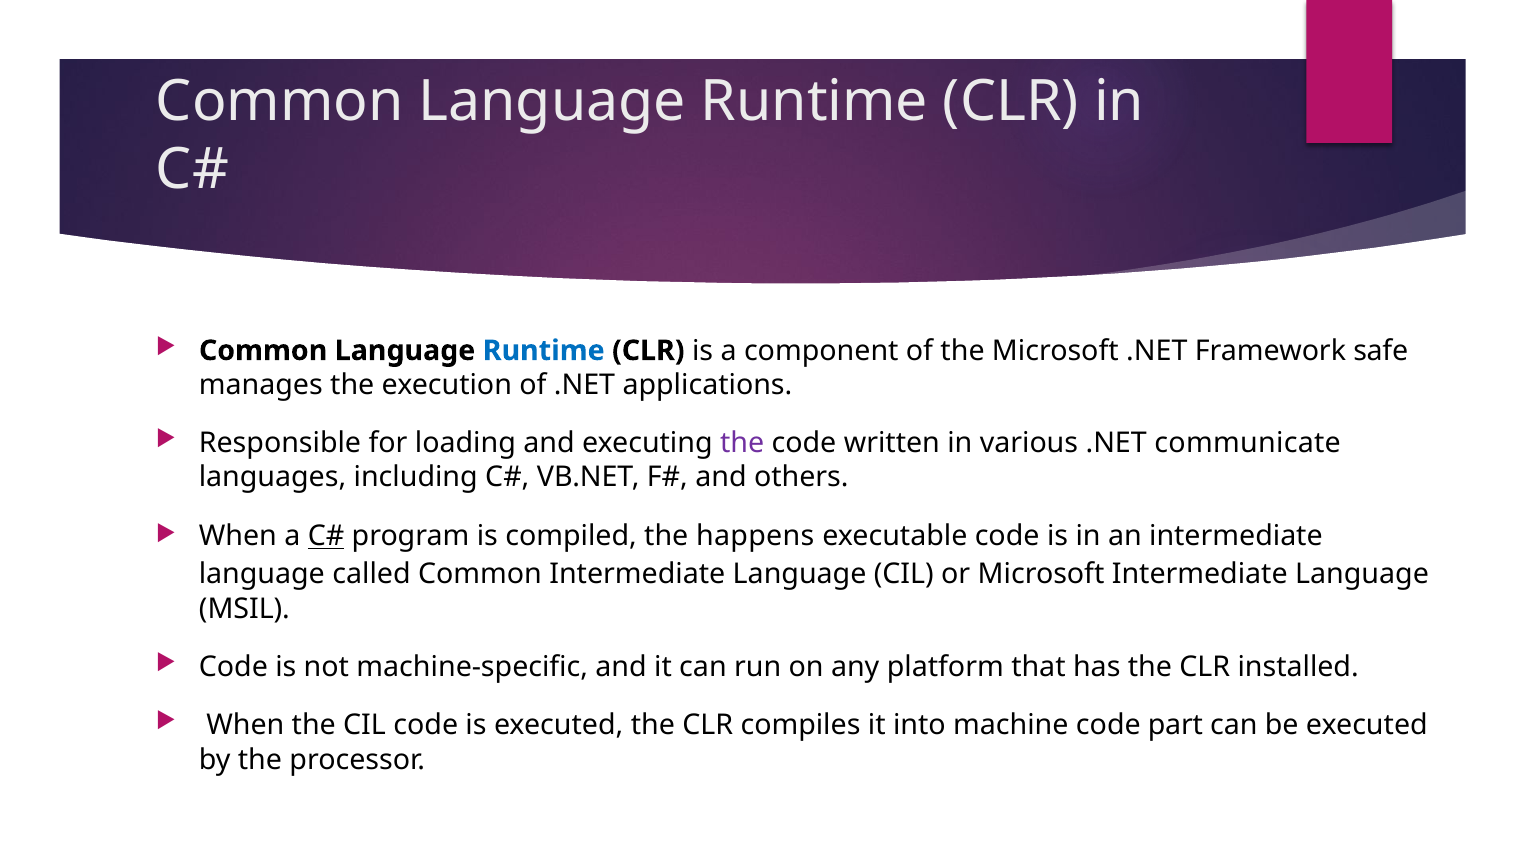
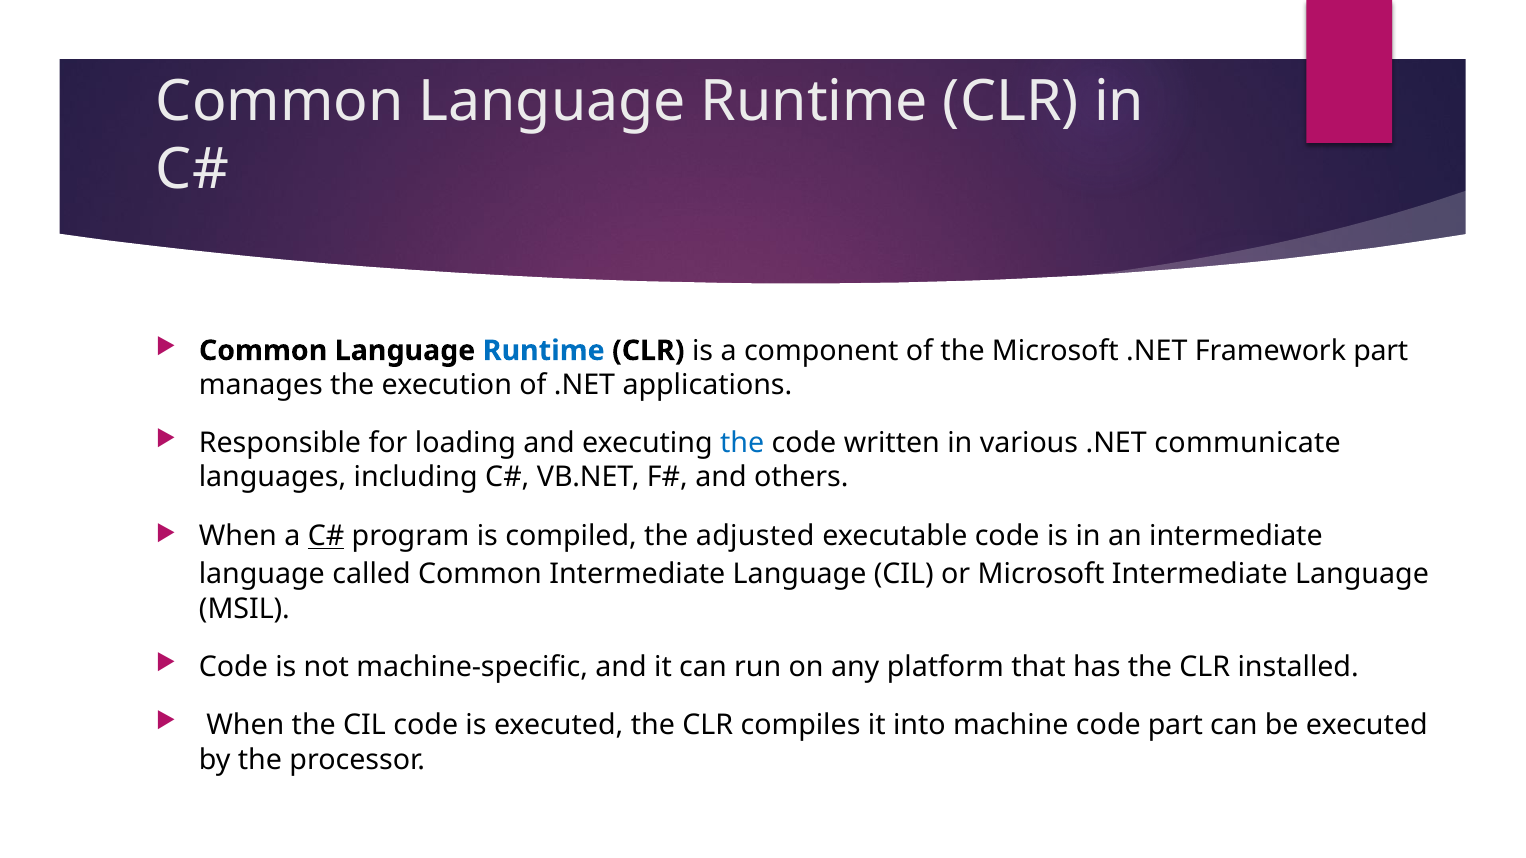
Framework safe: safe -> part (1381, 351)
the colour: purple -> blue (742, 443)
happens: happens -> adjusted (755, 536)
